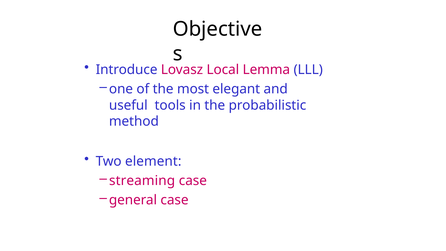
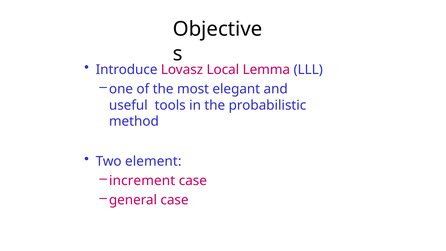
streaming: streaming -> increment (142, 181)
